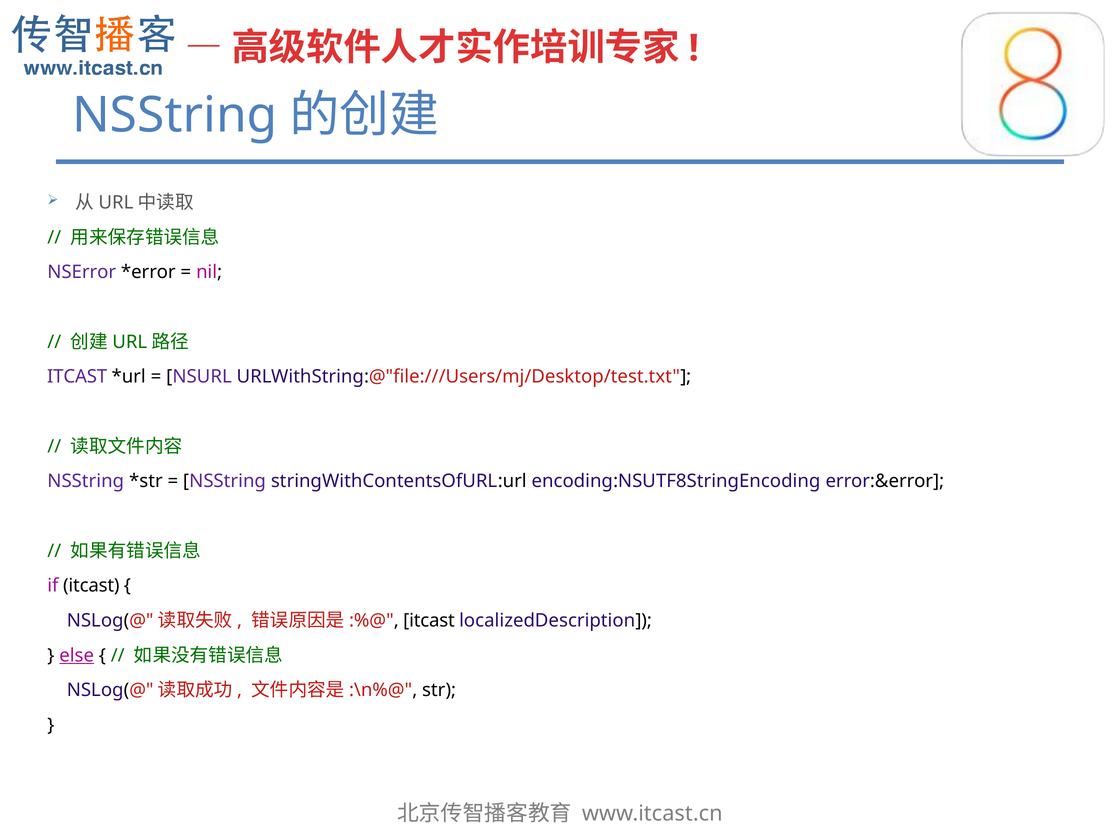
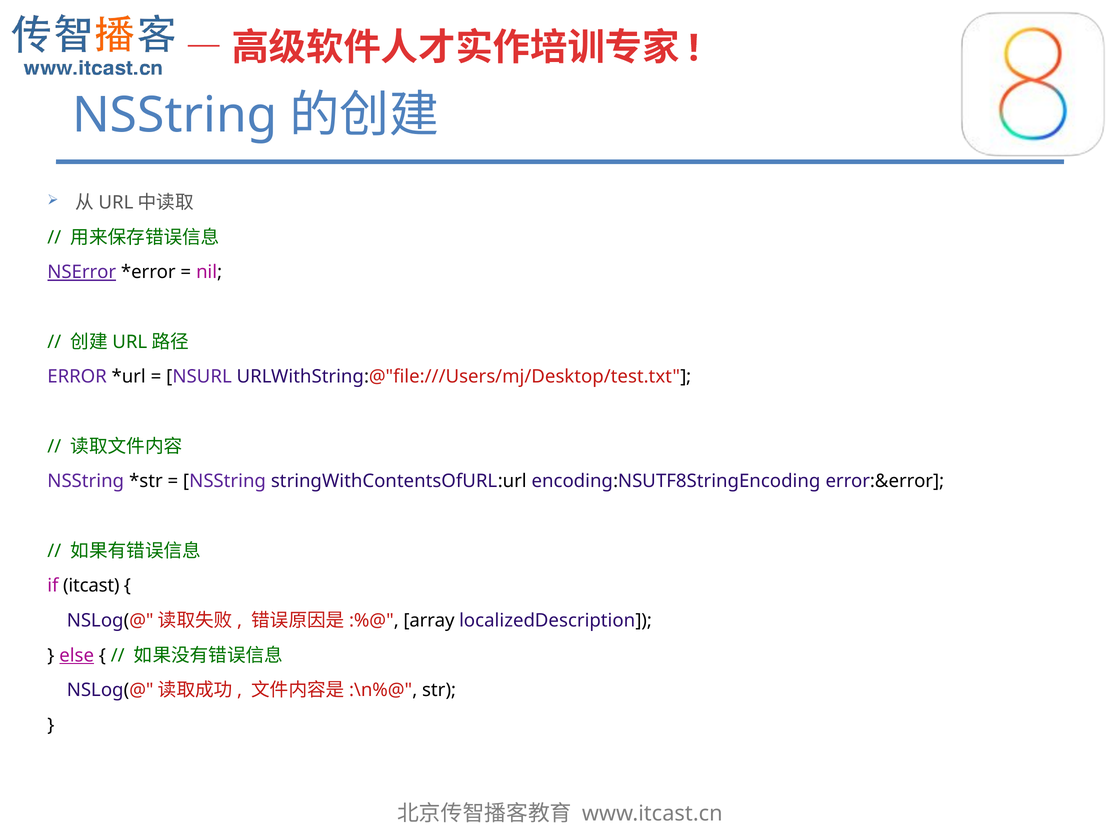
NSError underline: none -> present (82, 272)
ITCAST: ITCAST -> ERROR (77, 377)
itcast: itcast -> array (429, 621)
